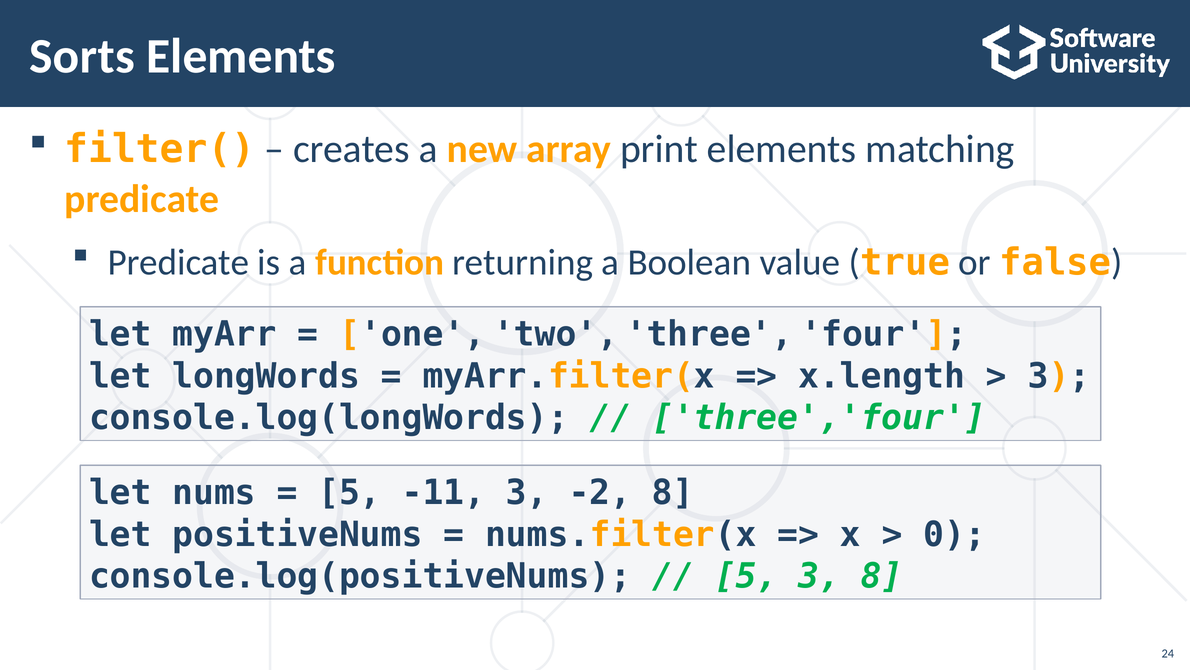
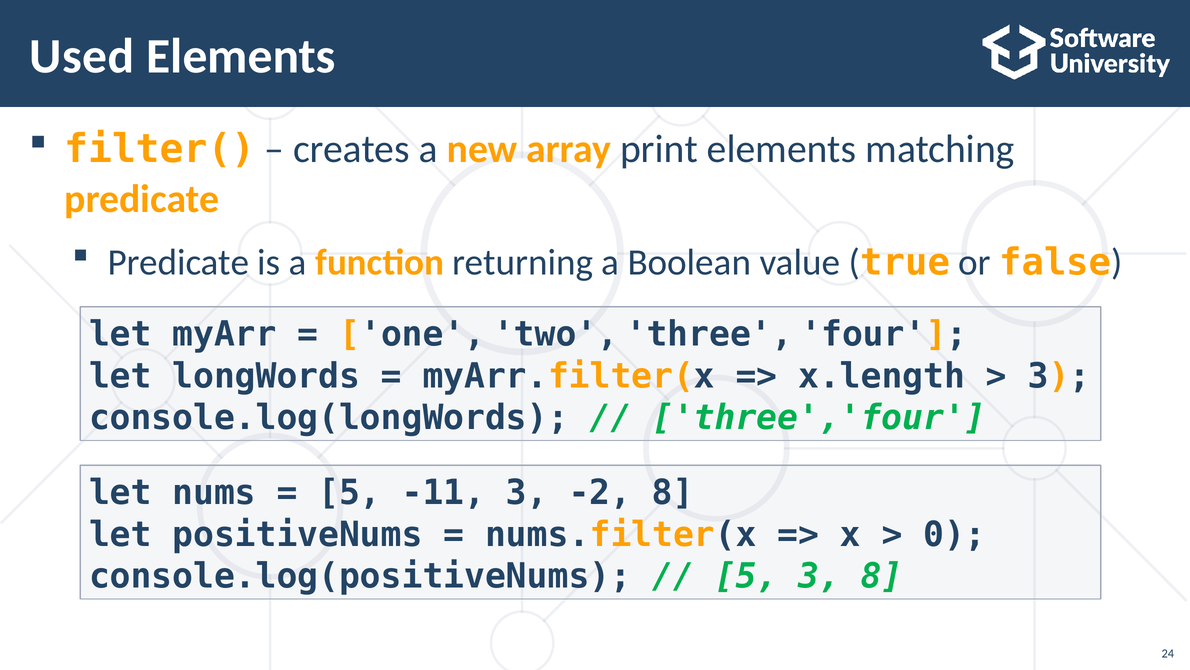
Sorts: Sorts -> Used (82, 56)
